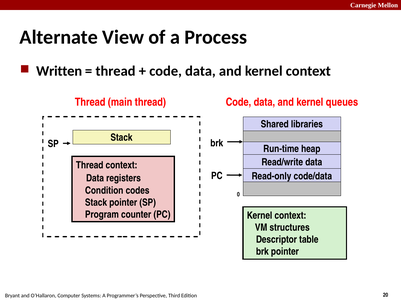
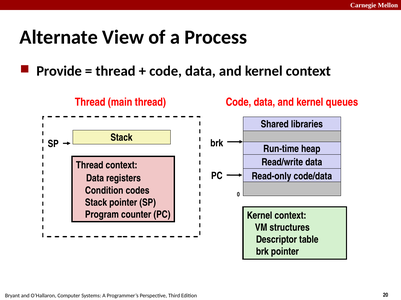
Written: Written -> Provide (59, 71)
